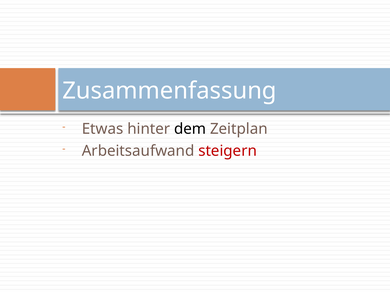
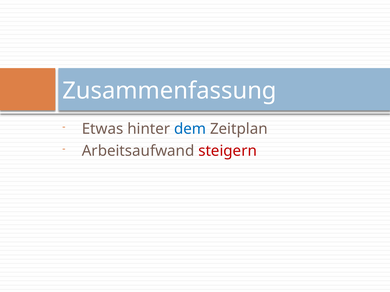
dem colour: black -> blue (190, 129)
